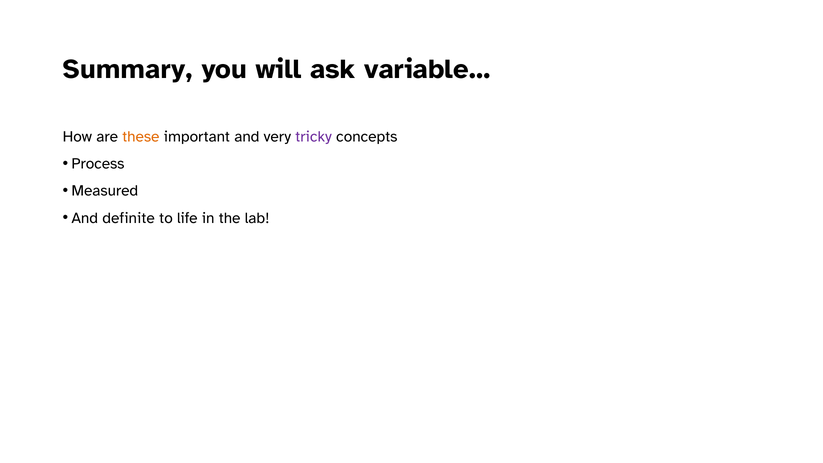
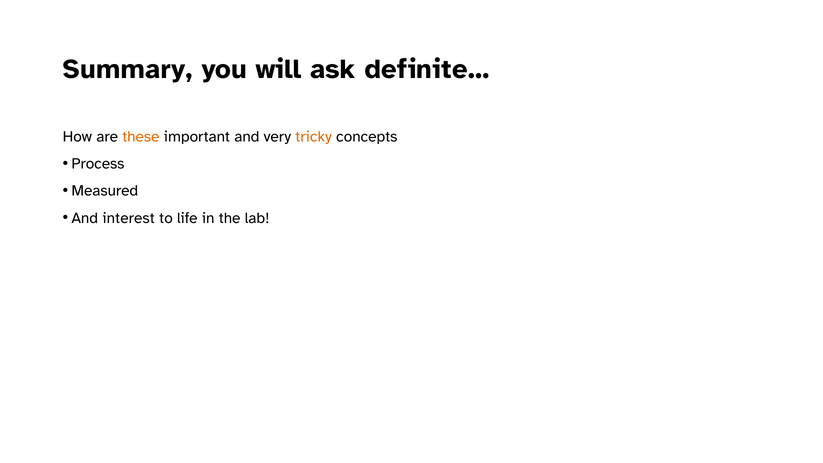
variable…: variable… -> definite… (427, 69)
tricky colour: purple -> orange (314, 137)
definite: definite -> interest (129, 218)
